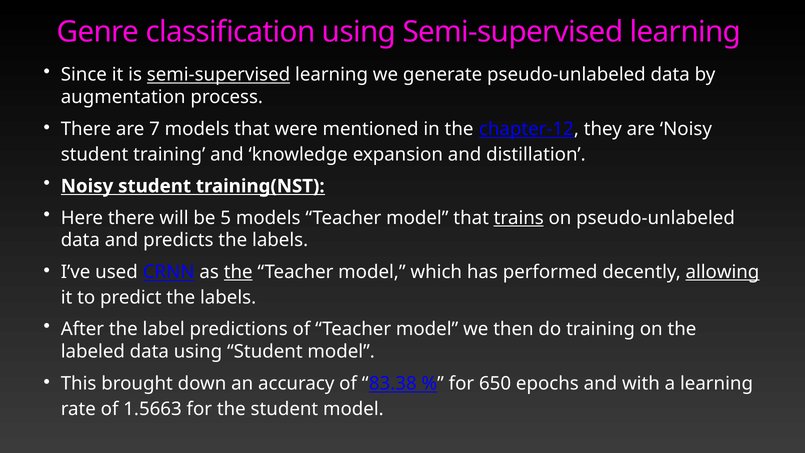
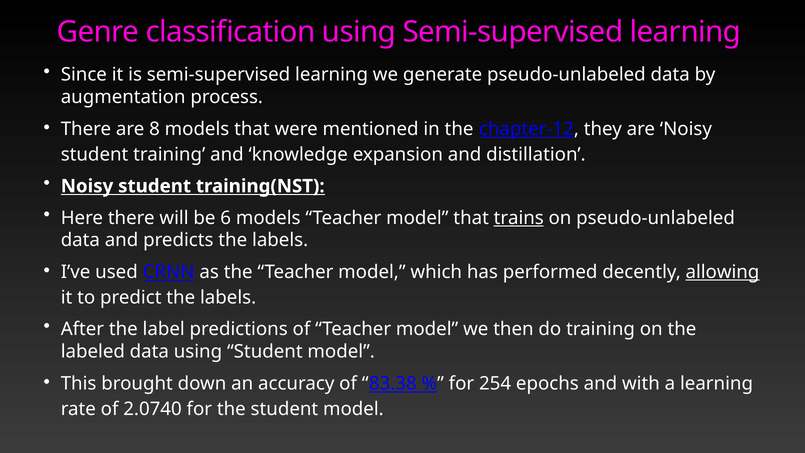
semi-supervised underline: present -> none (219, 75)
7: 7 -> 8 (155, 129)
5: 5 -> 6 (226, 218)
the underline: present -> none (238, 272)
650: 650 -> 254 (495, 383)
1.5663: 1.5663 -> 2.0740 (153, 409)
